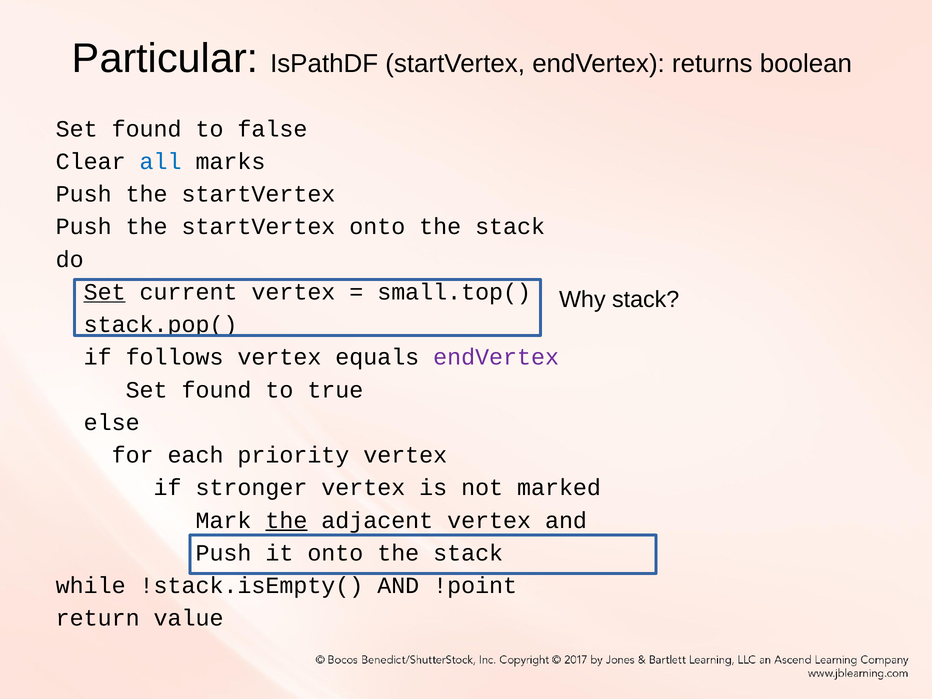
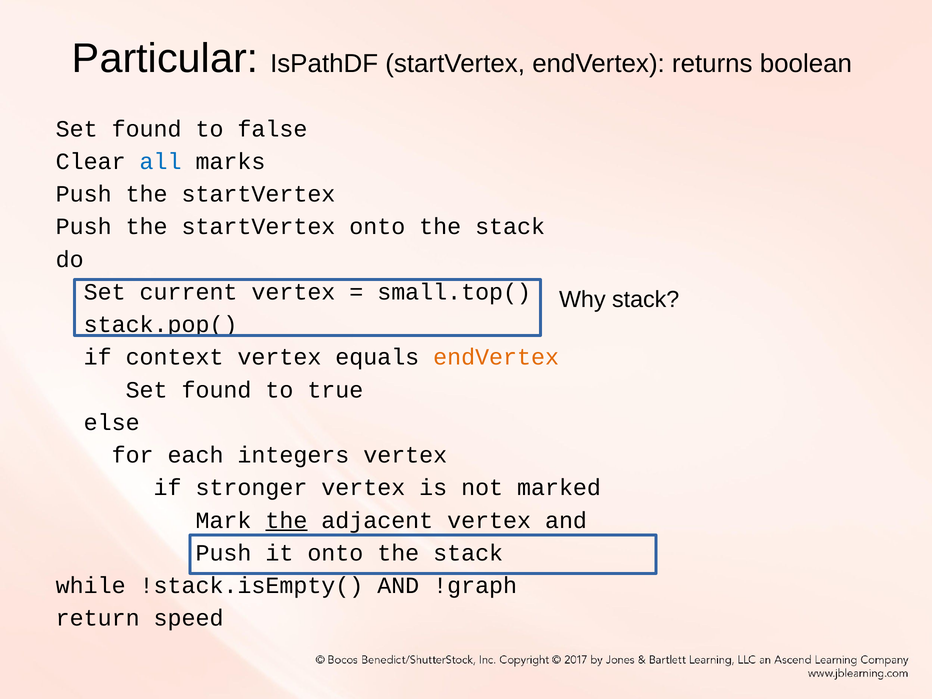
Set underline: present -> none (105, 292)
follows: follows -> context (175, 357)
endVertex colour: purple -> orange (496, 357)
priority: priority -> integers (293, 455)
!point: !point -> !graph (475, 586)
value: value -> speed (189, 618)
